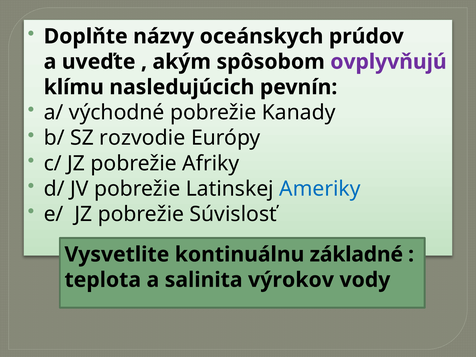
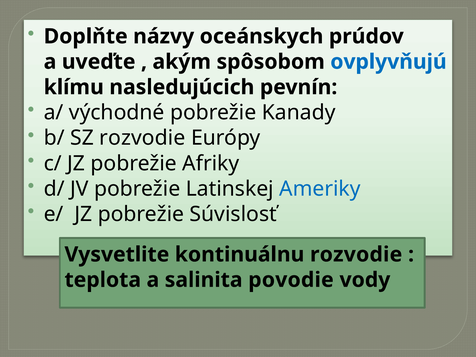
ovplyvňujú colour: purple -> blue (388, 62)
kontinuálnu základné: základné -> rozvodie (356, 254)
výrokov: výrokov -> povodie (291, 280)
